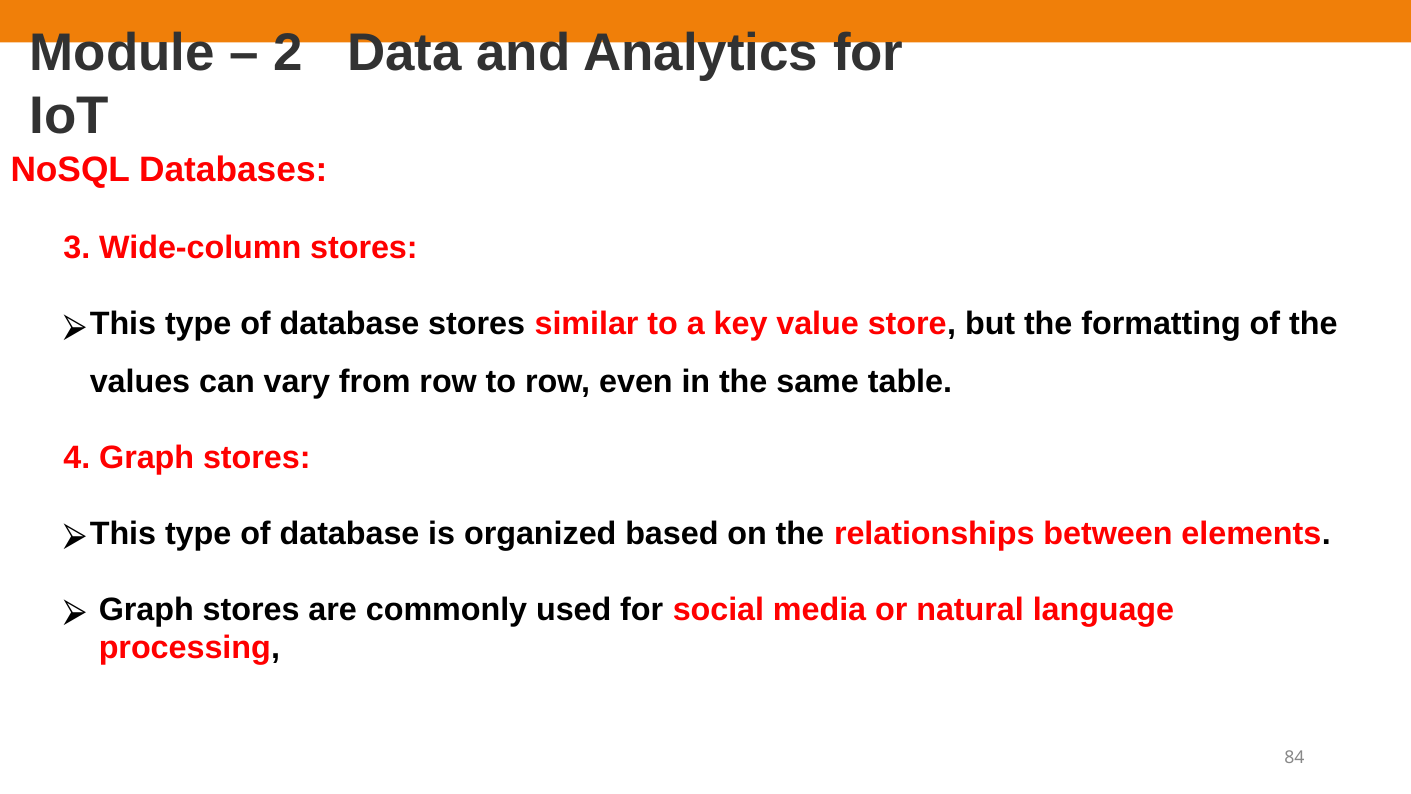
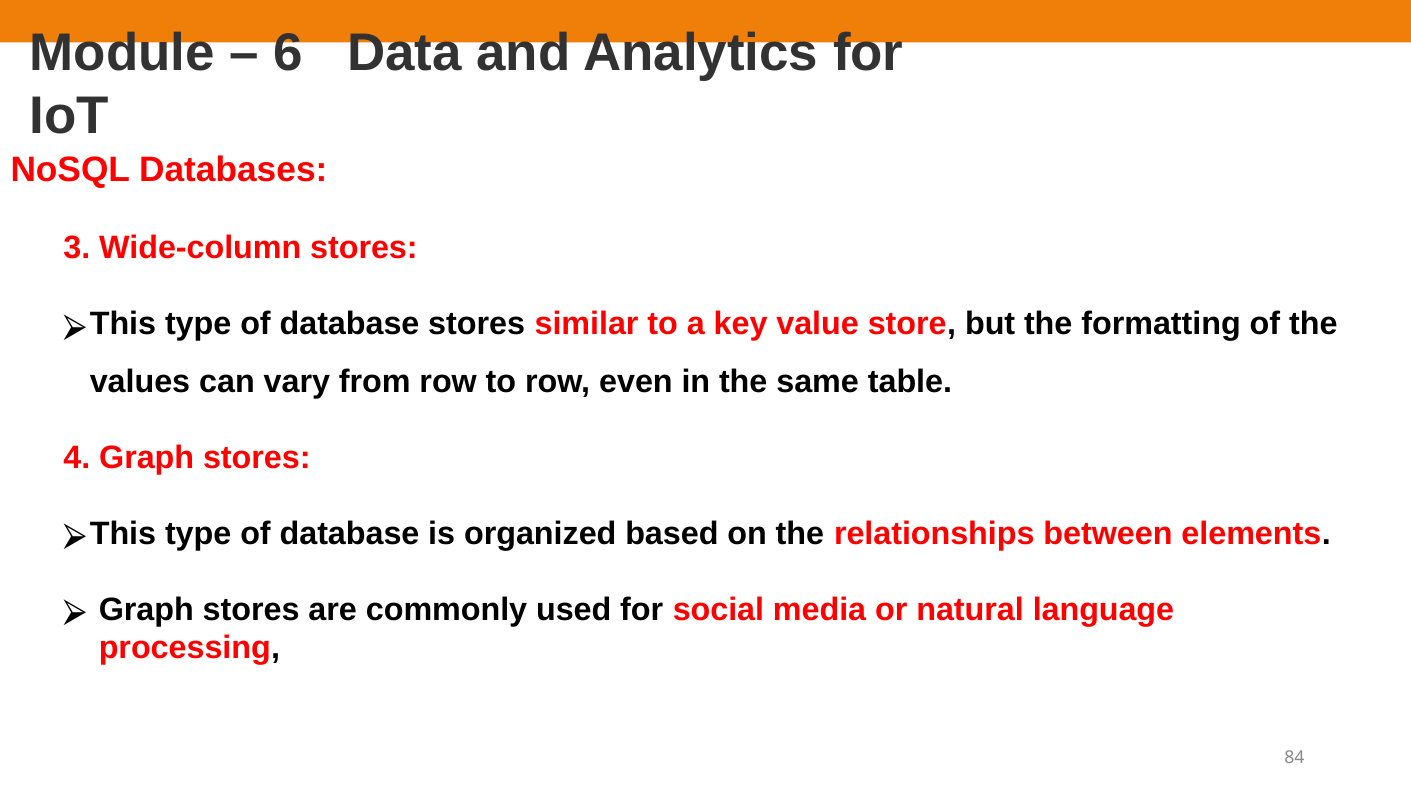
2: 2 -> 6 (288, 53)
